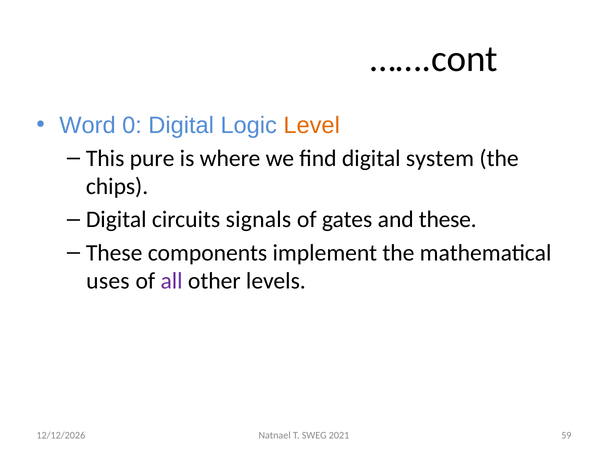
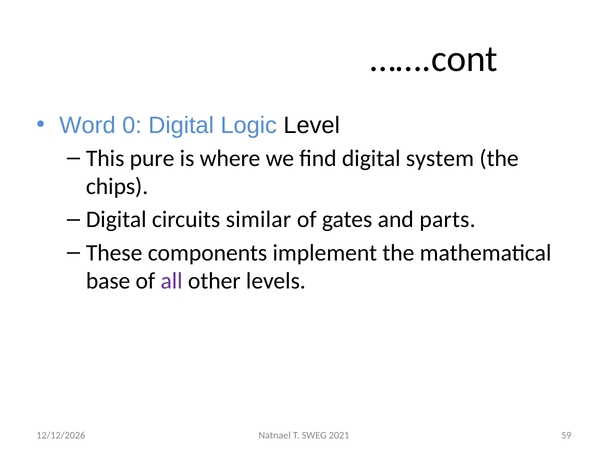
Level colour: orange -> black (312, 125)
signals: signals -> similar (258, 220)
and these: these -> parts (448, 220)
uses: uses -> base (108, 281)
